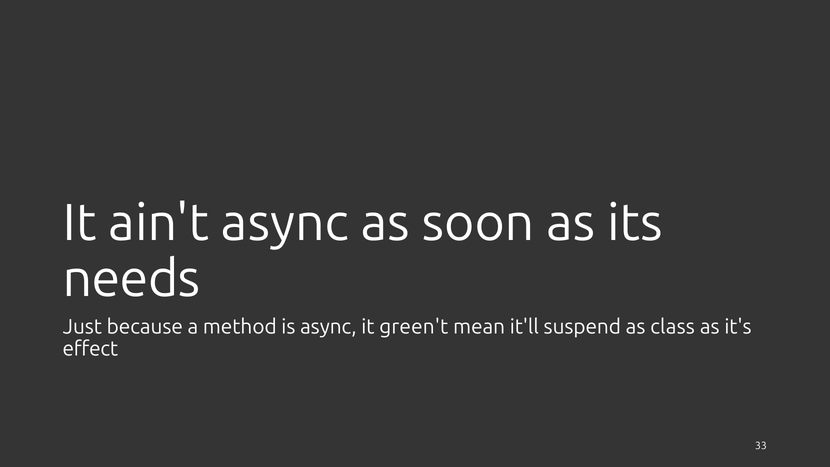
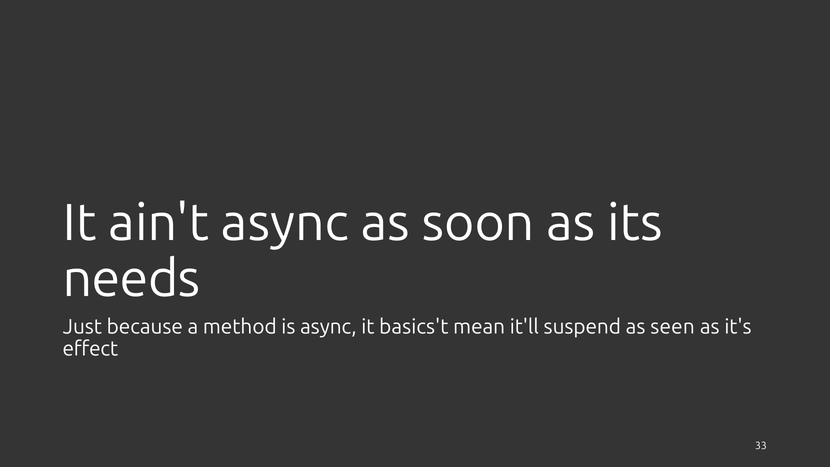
green't: green't -> basics't (414, 327)
class: class -> seen (673, 327)
